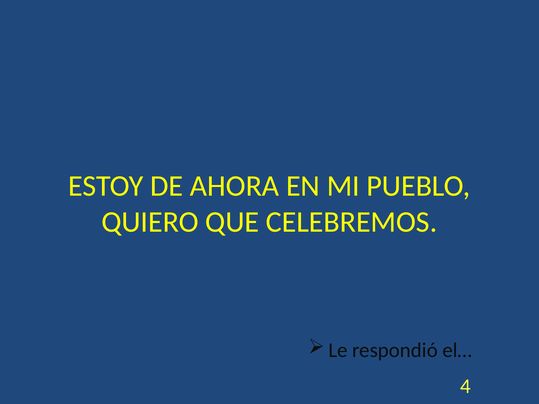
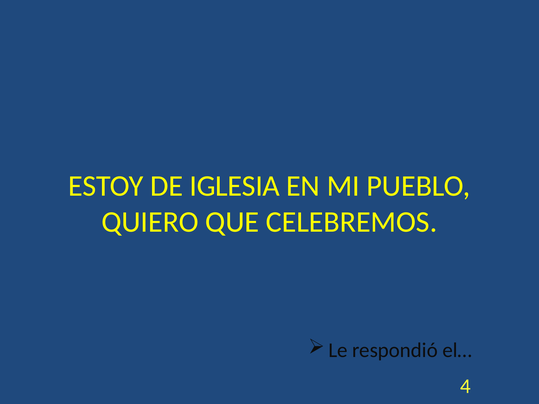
AHORA: AHORA -> IGLESIA (235, 186)
